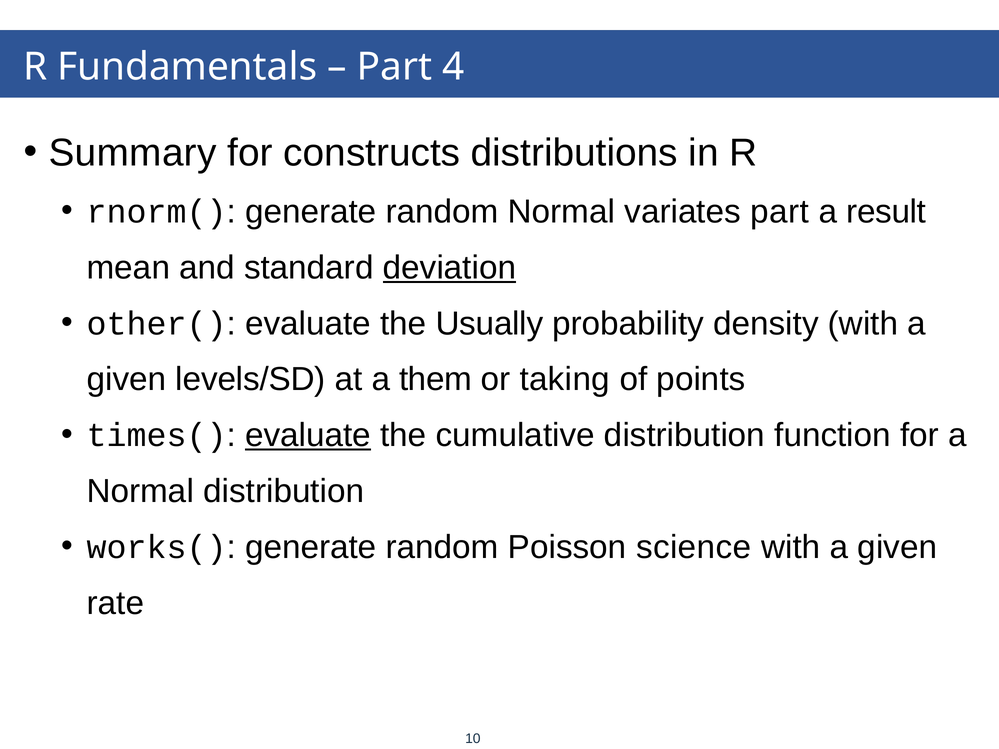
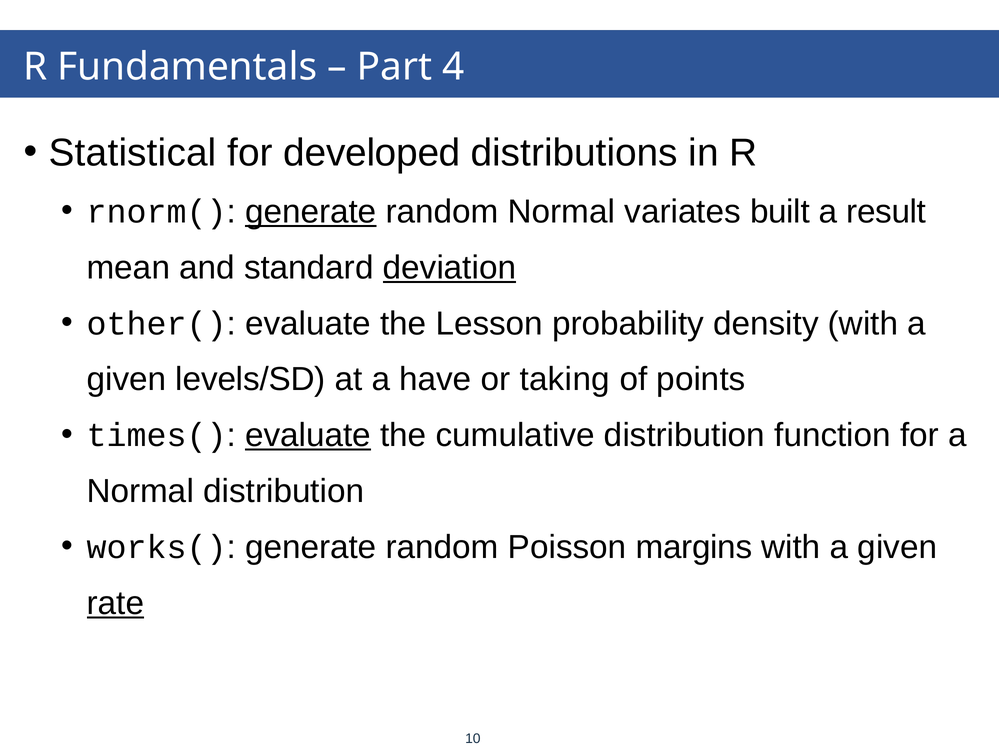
Summary: Summary -> Statistical (133, 153)
constructs: constructs -> developed (372, 153)
generate underline: none -> present (311, 212)
variates part: part -> built (780, 212)
Usually: Usually -> Lesson (489, 324)
them: them -> have (435, 380)
science: science -> margins (694, 547)
rate underline: none -> present (115, 603)
